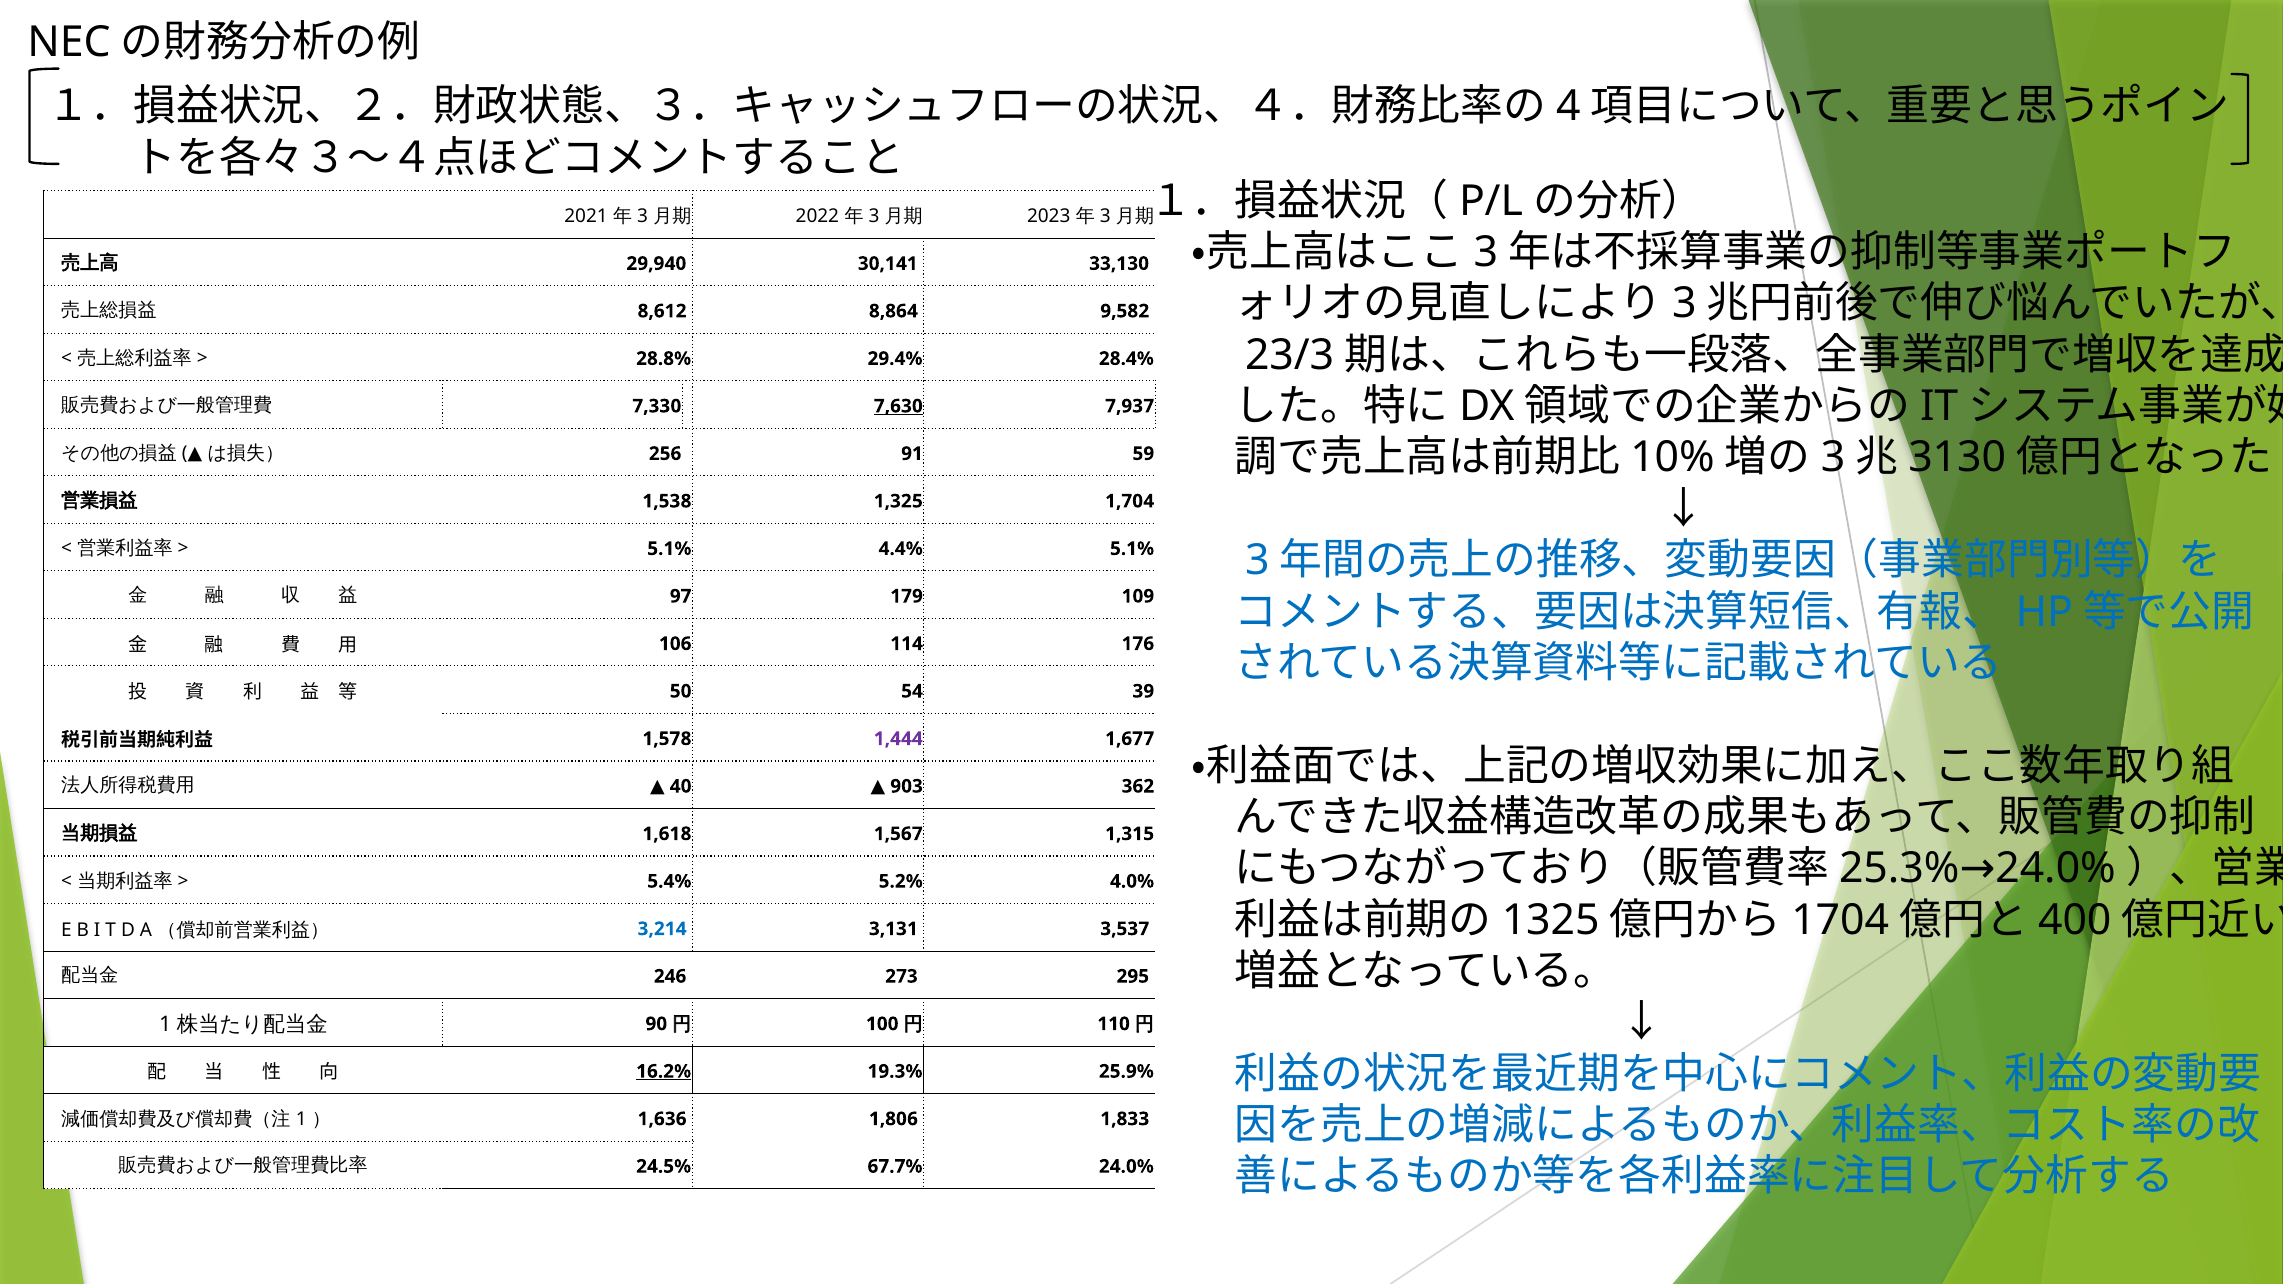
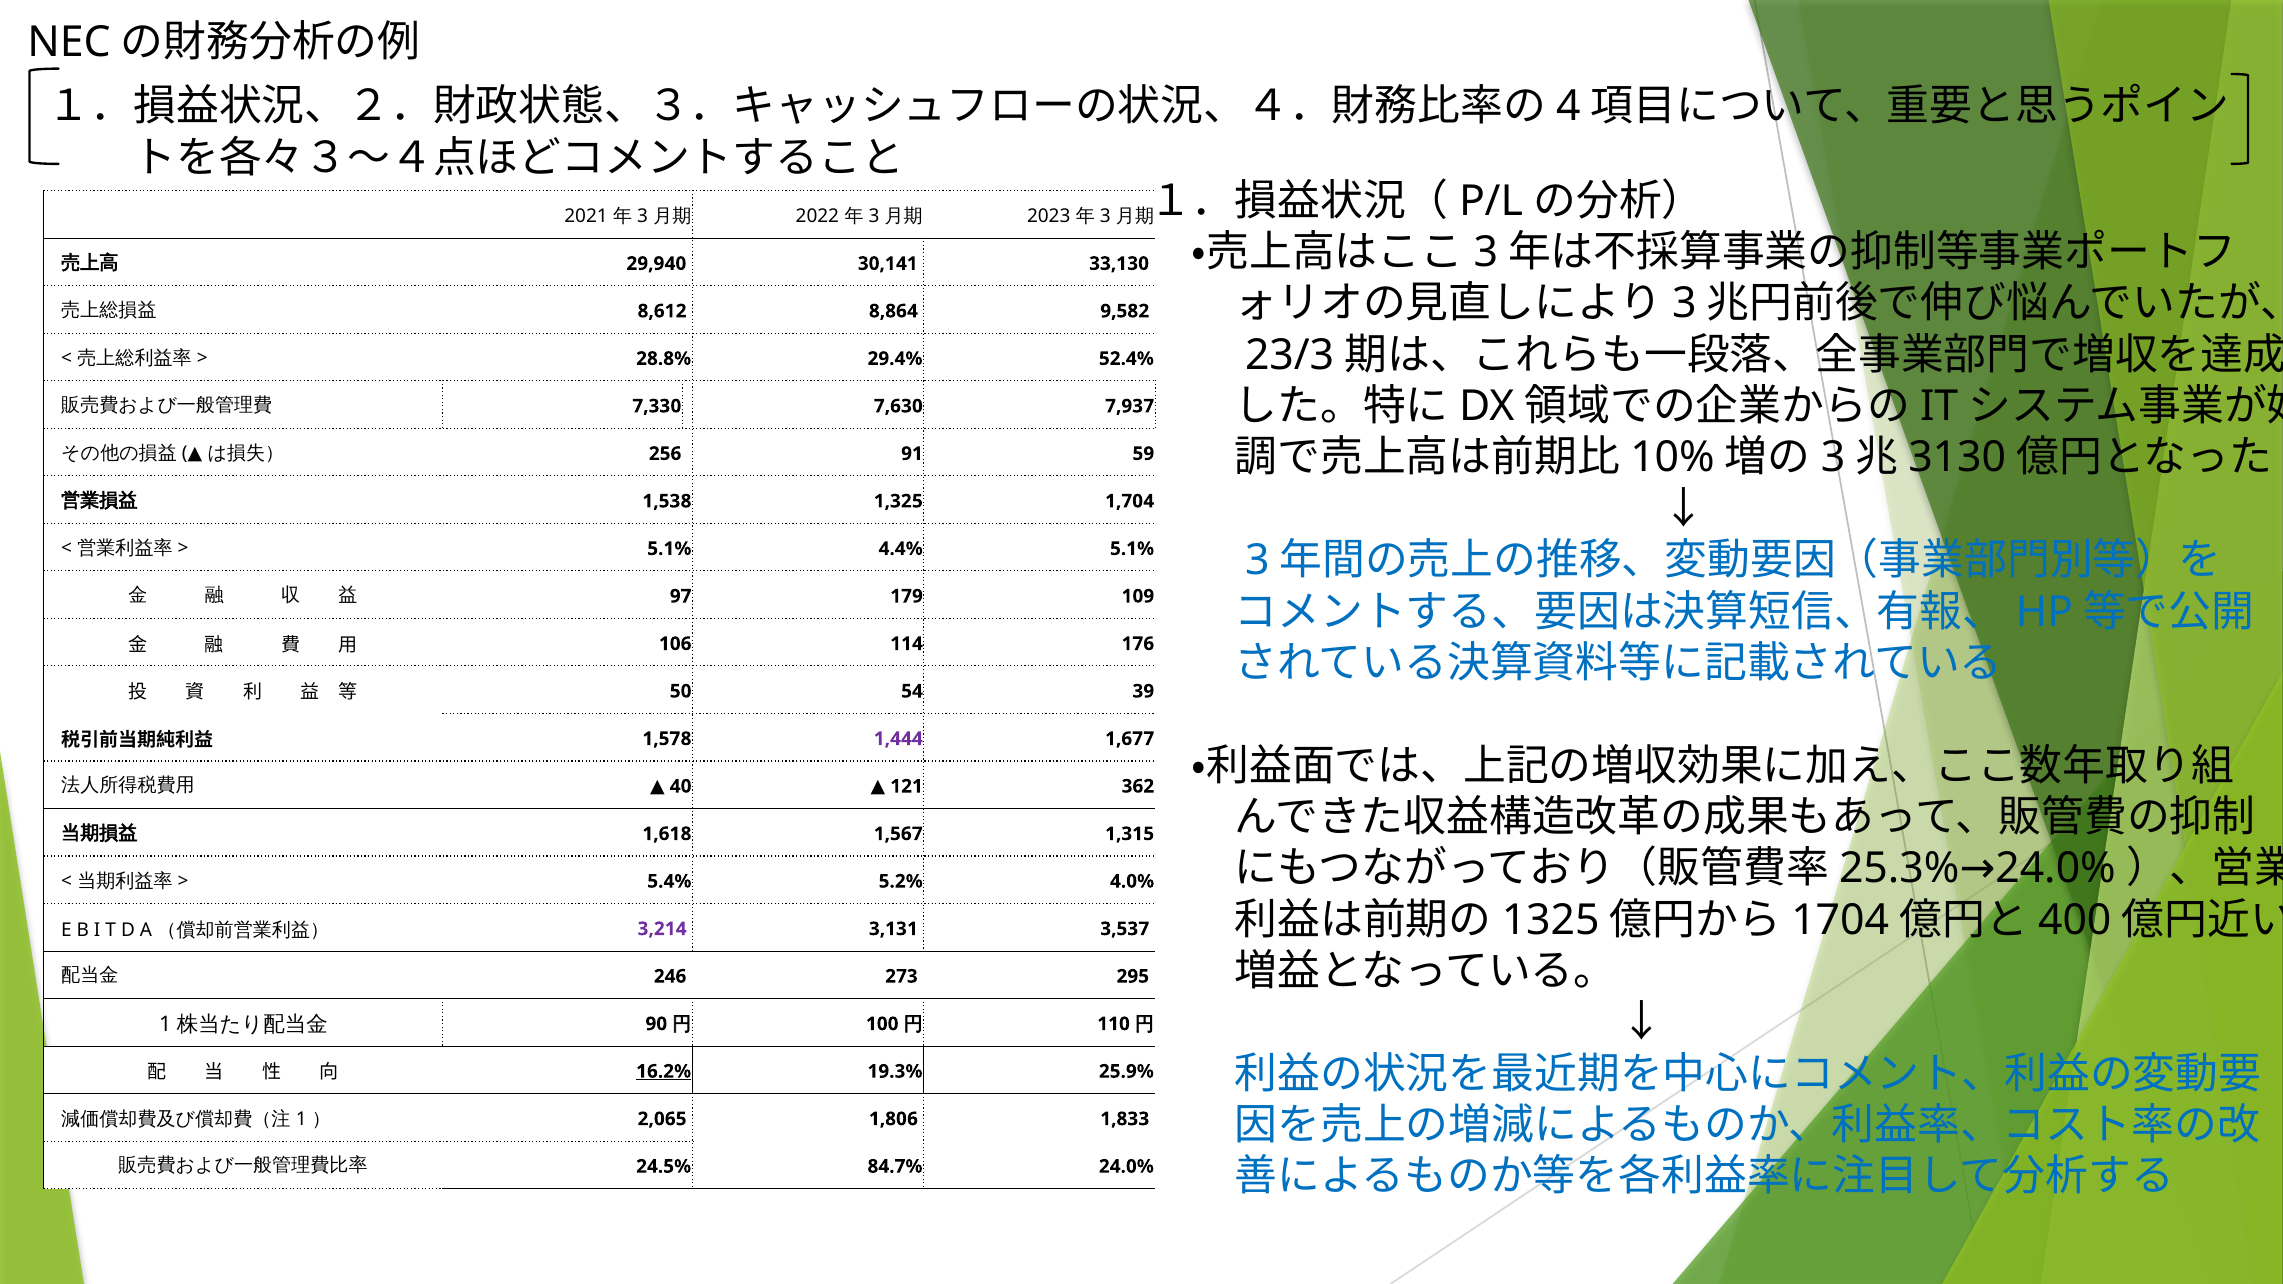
28.4%: 28.4% -> 52.4% (1126, 359)
7,630 underline: present -> none (898, 406)
903: 903 -> 121 (907, 786)
3,214 colour: blue -> purple (662, 929)
1,636: 1,636 -> 2,065 (662, 1119)
67.7%: 67.7% -> 84.7% (895, 1167)
